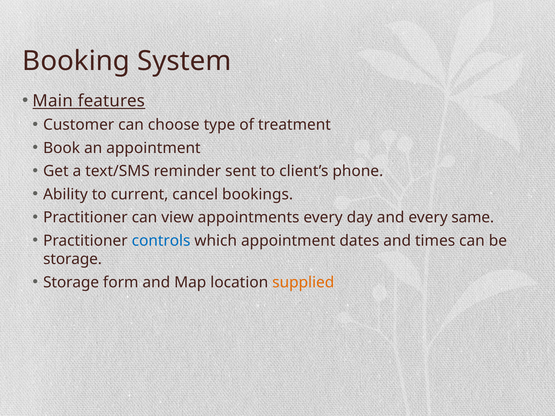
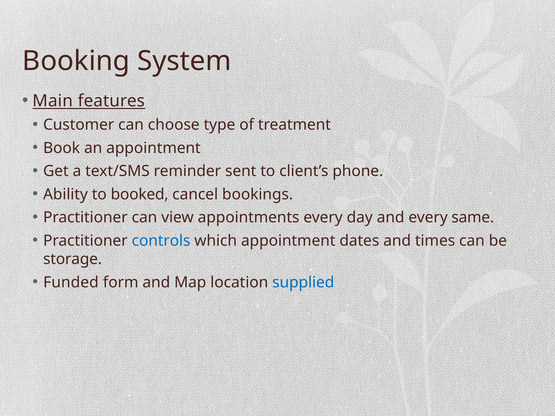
current: current -> booked (140, 194)
Storage: Storage -> Funded (71, 282)
supplied colour: orange -> blue (303, 282)
